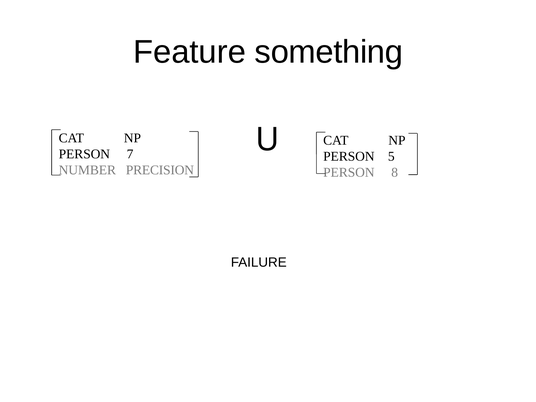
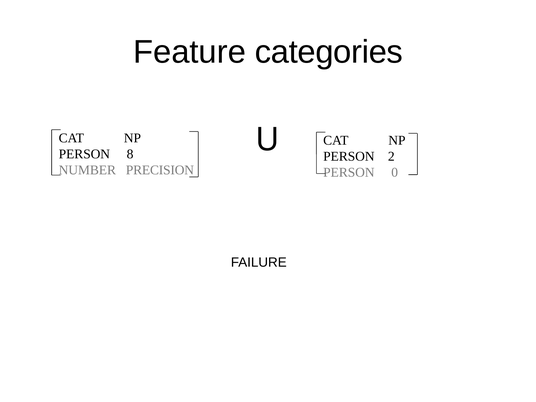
something: something -> categories (329, 52)
7: 7 -> 8 (130, 154)
5: 5 -> 2 (391, 156)
8: 8 -> 0 (395, 173)
